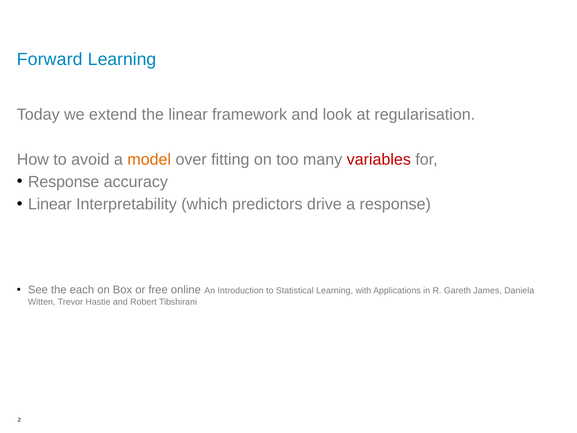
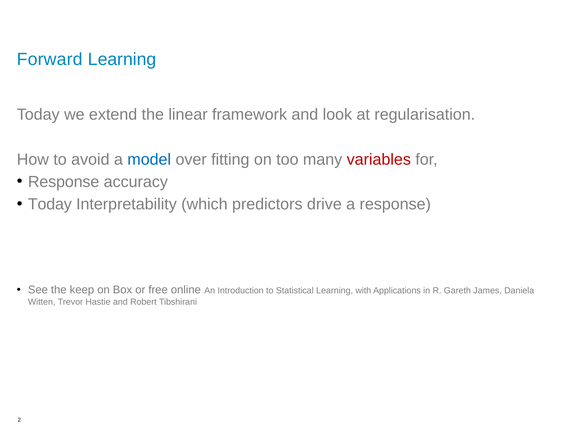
model colour: orange -> blue (149, 159)
Linear: Linear -> Today (50, 204)
each: each -> keep (82, 290)
